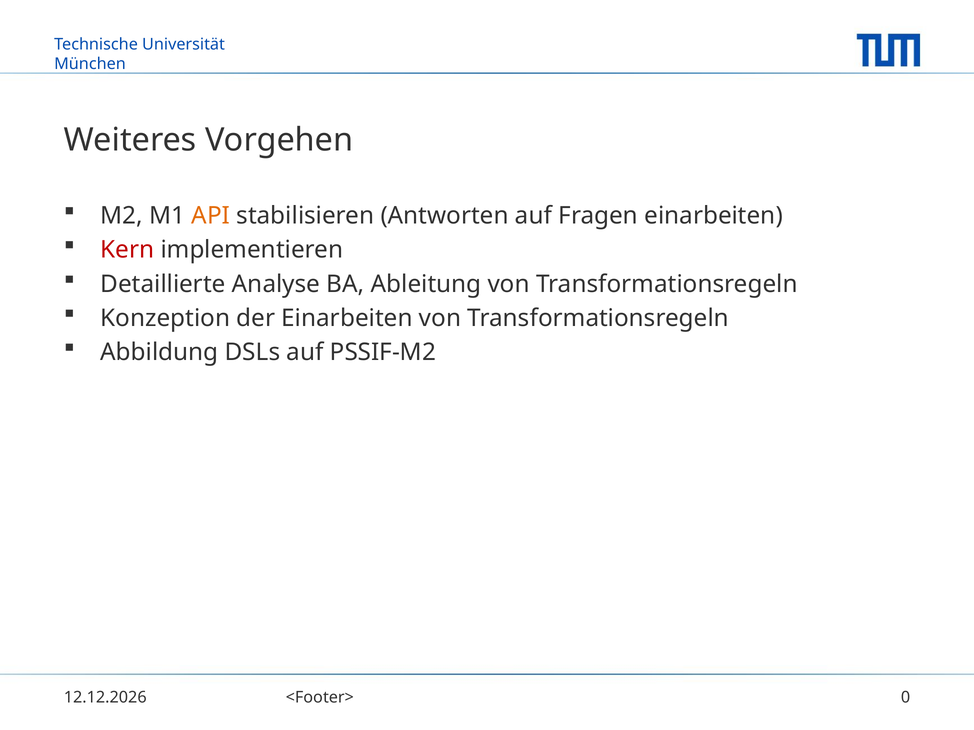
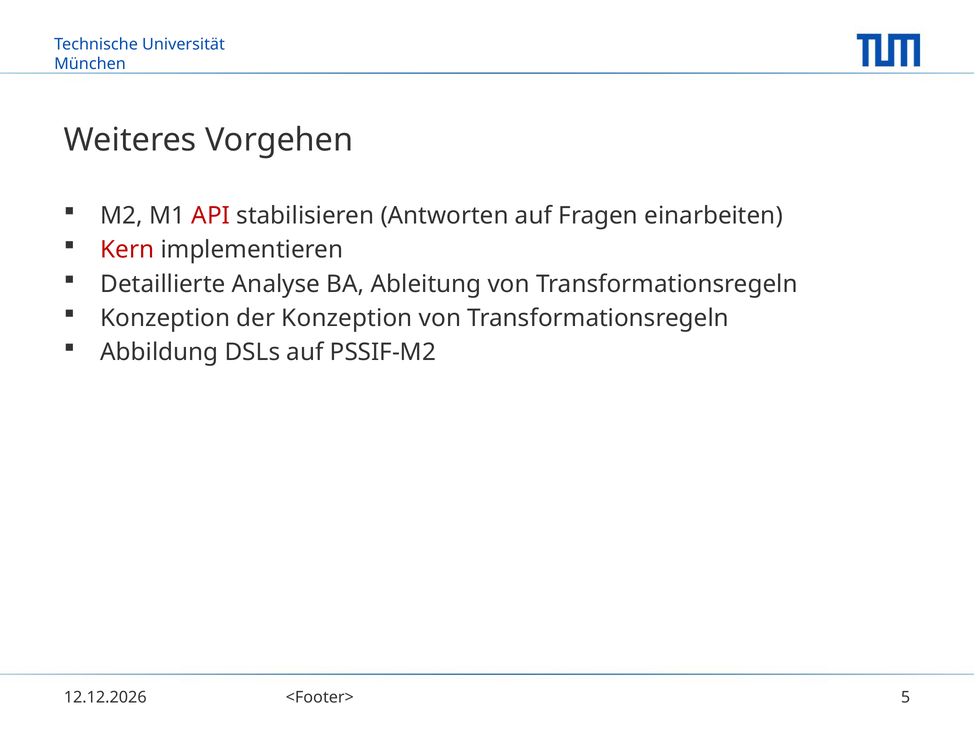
API colour: orange -> red (211, 216)
der Einarbeiten: Einarbeiten -> Konzeption (347, 318)
0: 0 -> 5 (906, 698)
